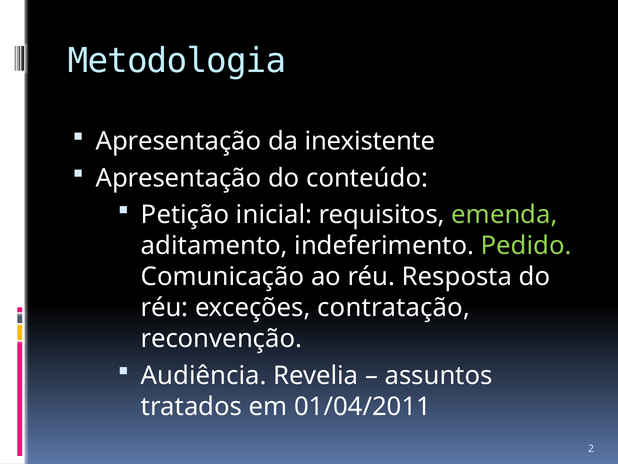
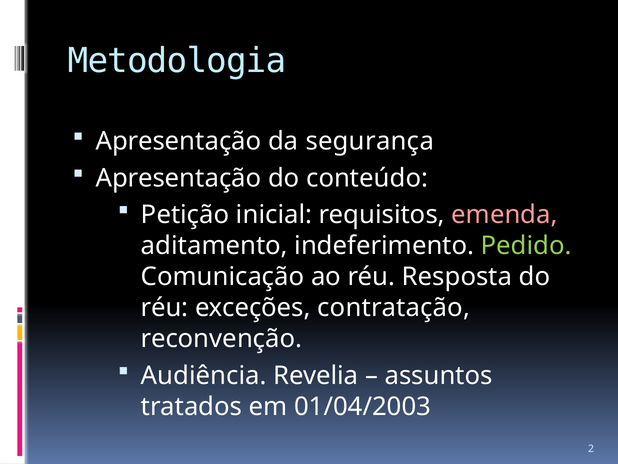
inexistente: inexistente -> segurança (370, 141)
emenda colour: light green -> pink (505, 215)
01/04/2011: 01/04/2011 -> 01/04/2003 (363, 406)
